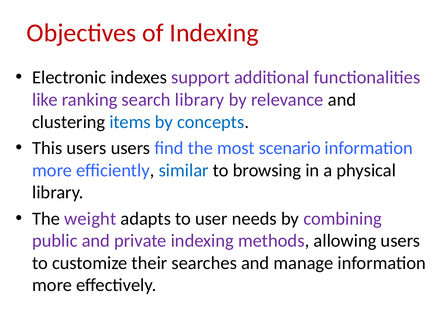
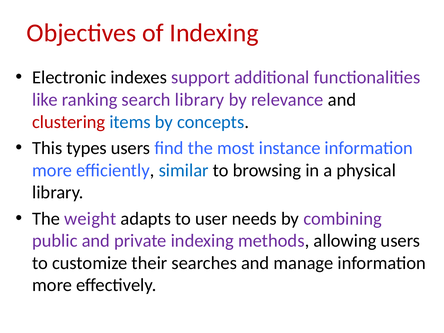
clustering colour: black -> red (69, 122)
This users: users -> types (87, 148)
scenario: scenario -> instance (290, 148)
